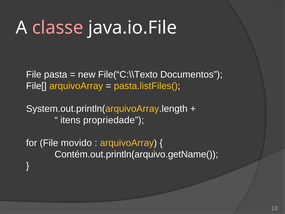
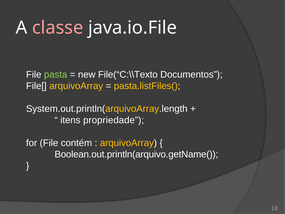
pasta colour: white -> light green (56, 74)
movido: movido -> contém (76, 143)
Contém.out.println(arquivo.getName(: Contém.out.println(arquivo.getName( -> Boolean.out.println(arquivo.getName( (136, 154)
